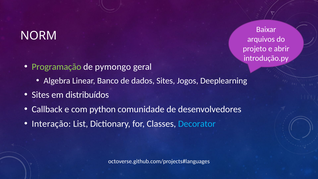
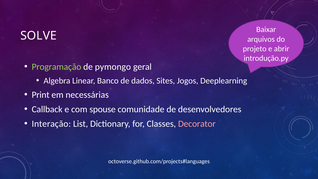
NORM: NORM -> SOLVE (38, 36)
Sites: Sites -> Print (41, 95)
distribuídos: distribuídos -> necessárias (87, 95)
python: python -> spouse (103, 109)
Decorator colour: light blue -> pink (197, 124)
